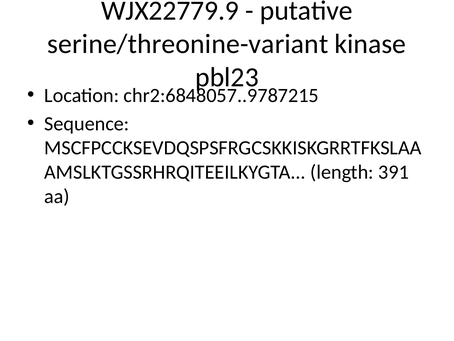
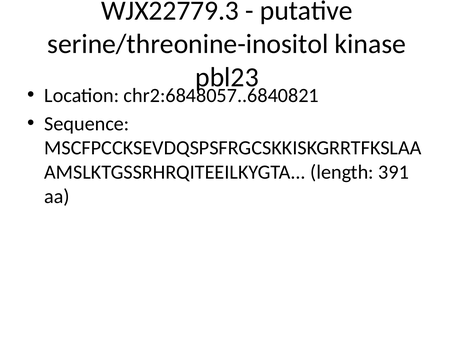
WJX22779.9: WJX22779.9 -> WJX22779.3 (170, 11)
serine/threonine-variant: serine/threonine-variant -> serine/threonine-inositol (188, 44)
chr2:6848057..9787215: chr2:6848057..9787215 -> chr2:6848057..6840821 (221, 95)
